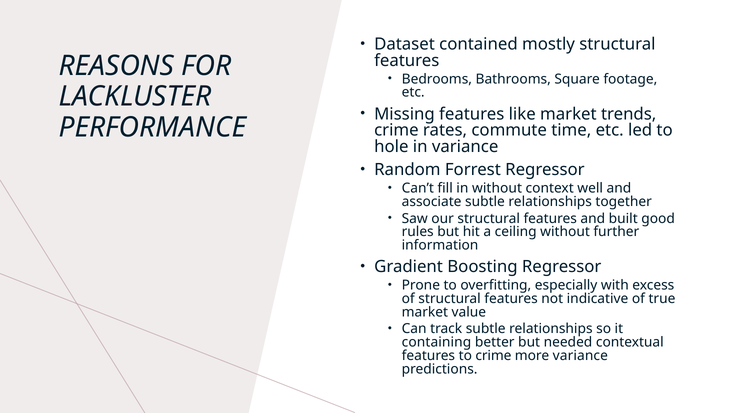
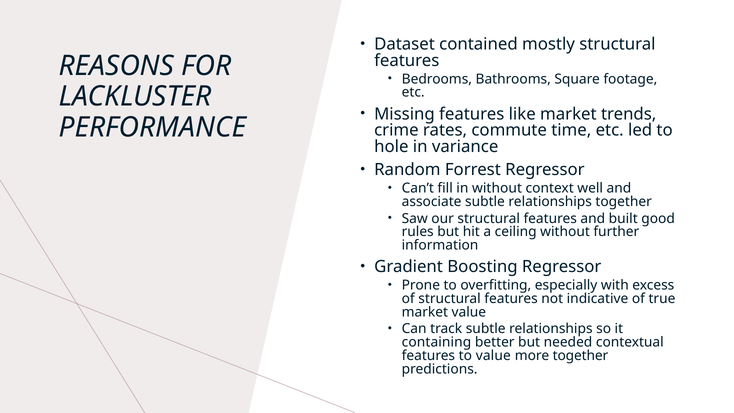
to crime: crime -> value (493, 356)
more variance: variance -> together (580, 356)
